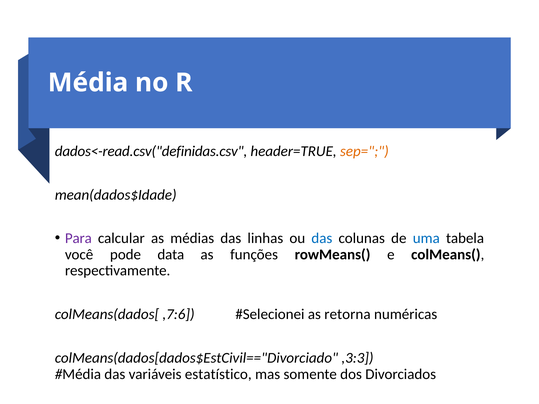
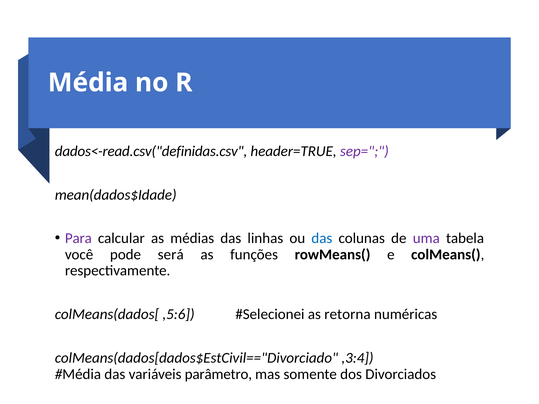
sep= colour: orange -> purple (364, 151)
uma colour: blue -> purple (426, 238)
data: data -> será (171, 255)
,7:6: ,7:6 -> ,5:6 (179, 314)
,3:3: ,3:3 -> ,3:4 (357, 358)
estatístico: estatístico -> parâmetro (218, 374)
